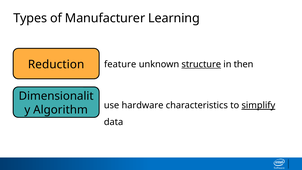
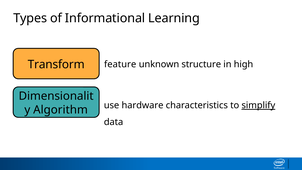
Manufacturer: Manufacturer -> Informational (105, 18)
Reduction: Reduction -> Transform (56, 64)
structure underline: present -> none (201, 64)
then: then -> high (243, 64)
